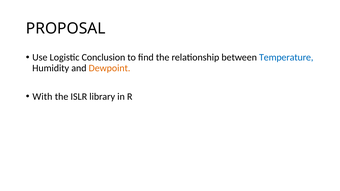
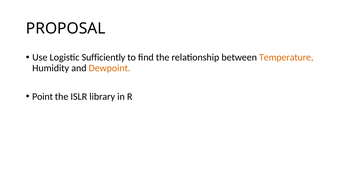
Conclusion: Conclusion -> Sufficiently (103, 57)
Temperature colour: blue -> orange (286, 57)
With: With -> Point (43, 97)
